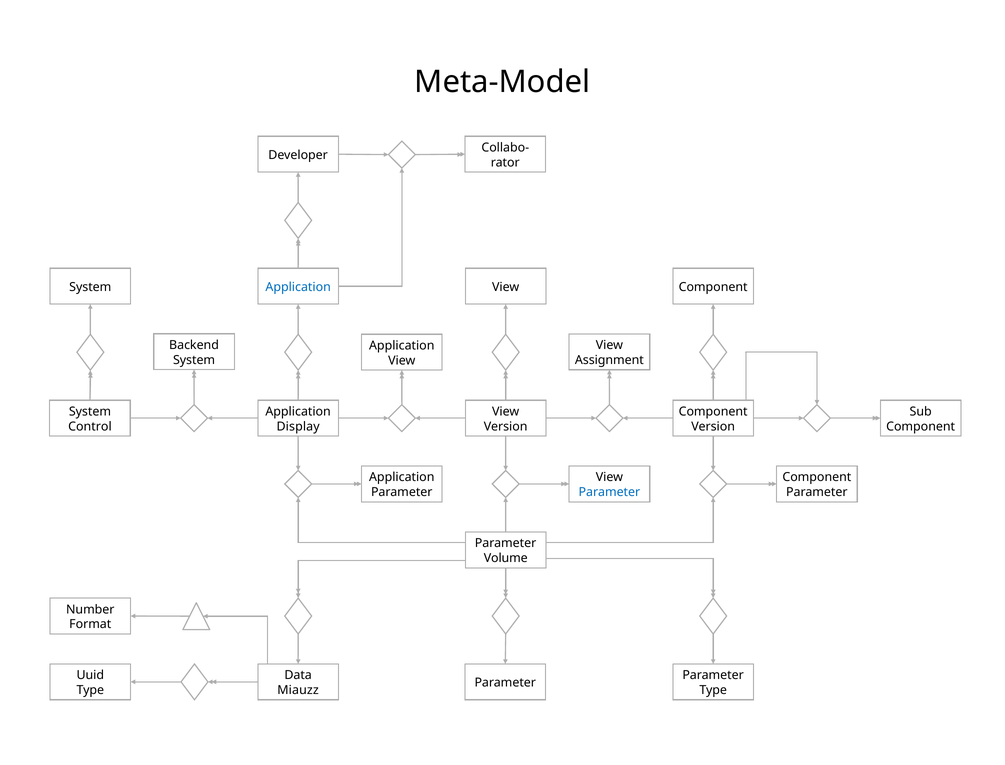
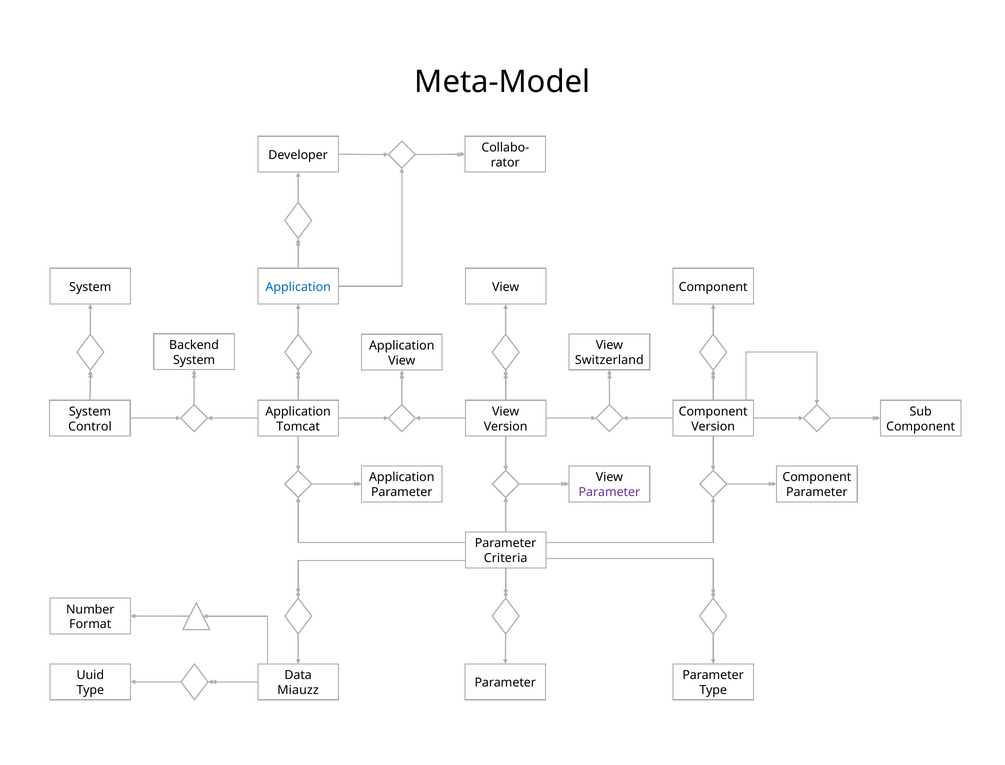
Assignment: Assignment -> Switzerland (609, 360)
Display: Display -> Tomcat (298, 426)
Parameter colour: blue -> purple (609, 492)
Volume: Volume -> Criteria (506, 558)
